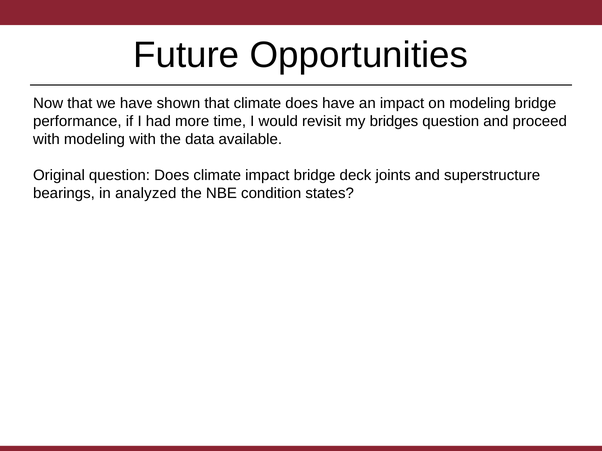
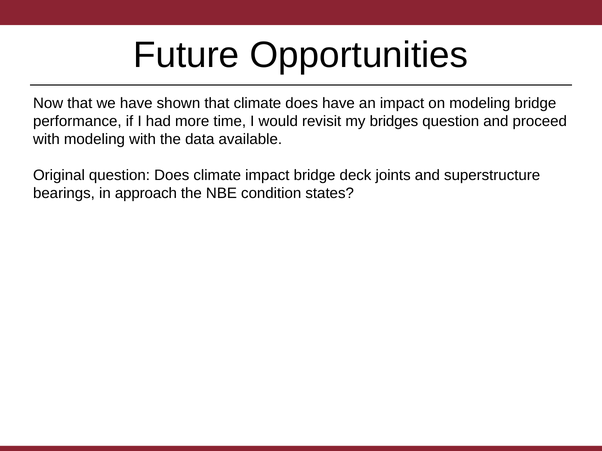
analyzed: analyzed -> approach (146, 194)
